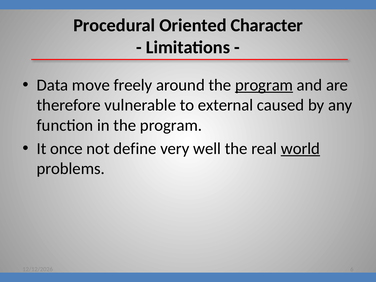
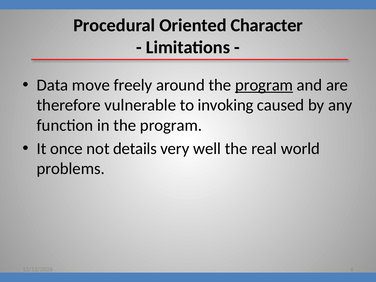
external: external -> invoking (226, 105)
define: define -> details (135, 149)
world underline: present -> none (300, 149)
